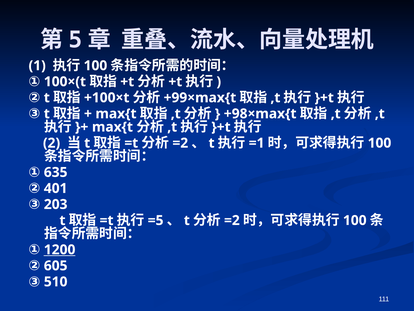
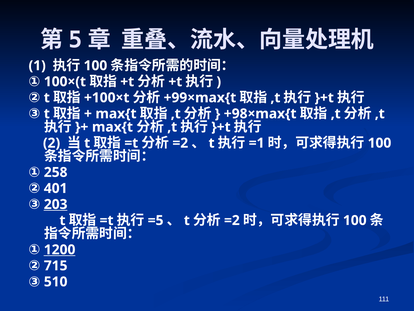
635: 635 -> 258 (56, 172)
203 underline: none -> present (56, 204)
605: 605 -> 715 (56, 265)
